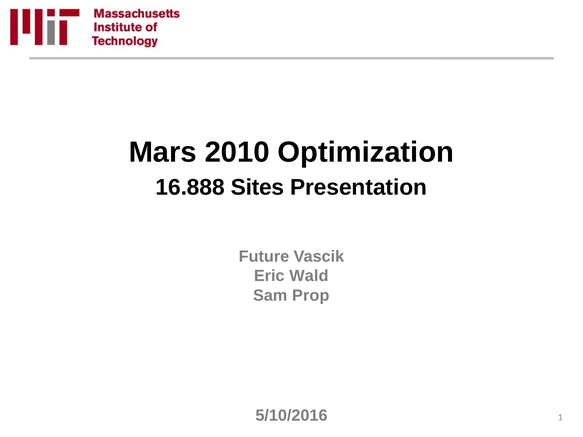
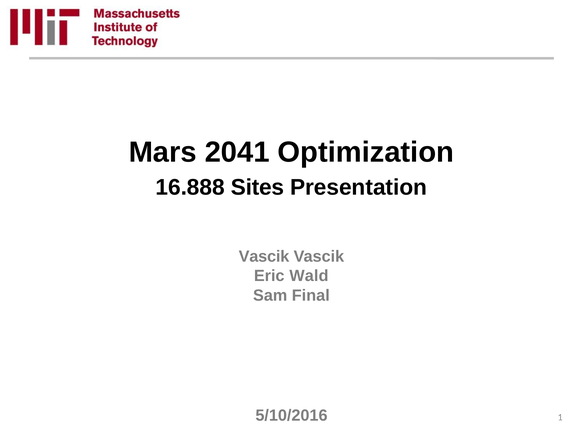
2010: 2010 -> 2041 (237, 152)
Future: Future -> Vascik (264, 257)
Prop: Prop -> Final (311, 296)
